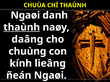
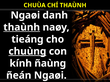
daâng: daâng -> tieáng (27, 40)
chuùng underline: none -> present (27, 52)
lieâng: lieâng -> ñaùng (50, 64)
